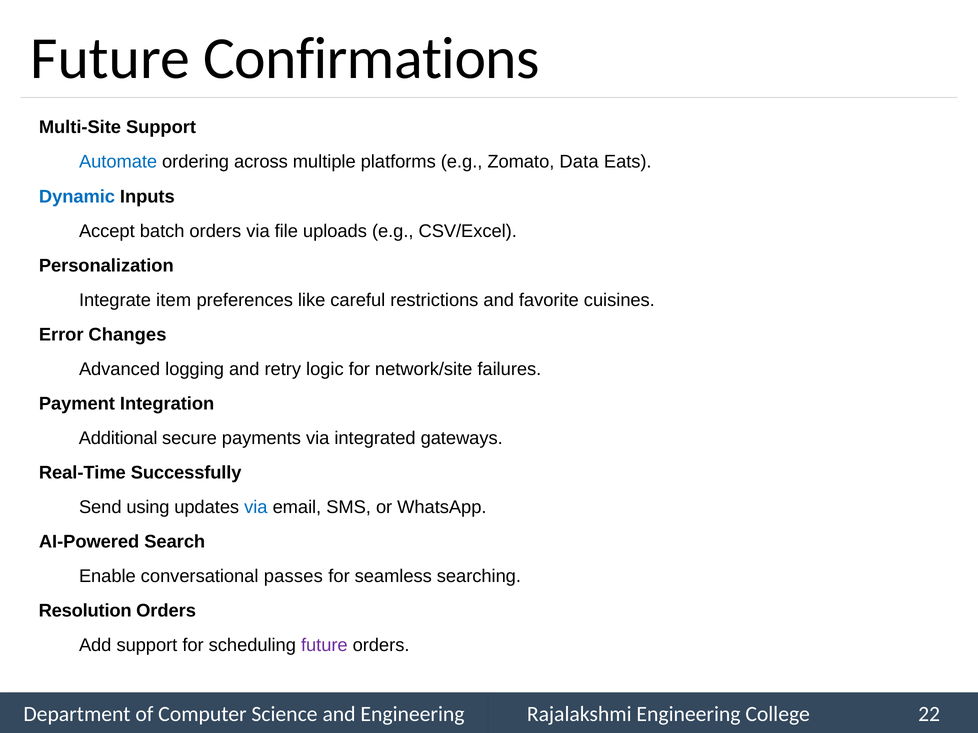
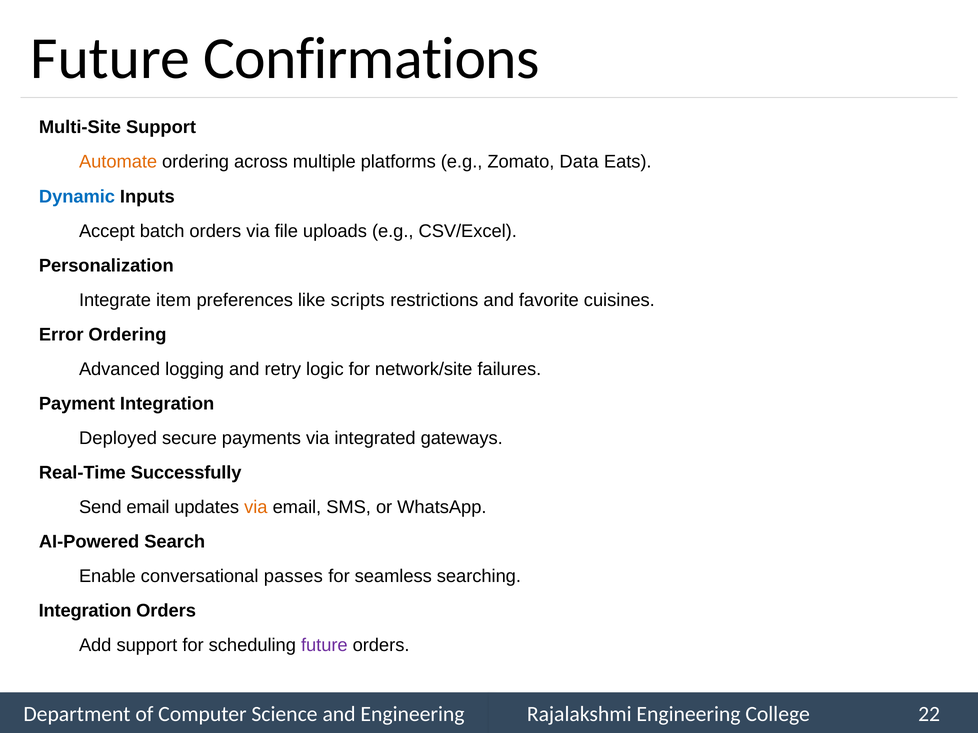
Automate colour: blue -> orange (118, 162)
careful: careful -> scripts (358, 300)
Error Changes: Changes -> Ordering (127, 335)
Additional: Additional -> Deployed (118, 438)
Send using: using -> email (148, 507)
via colour: blue -> orange (256, 507)
Resolution: Resolution -> Integration (85, 611)
